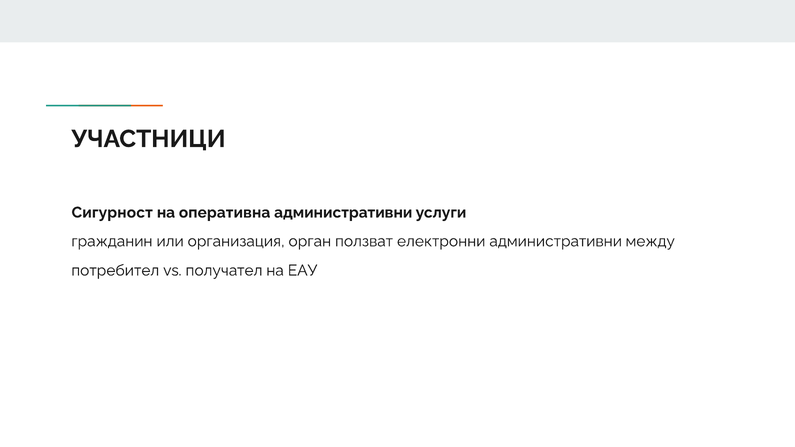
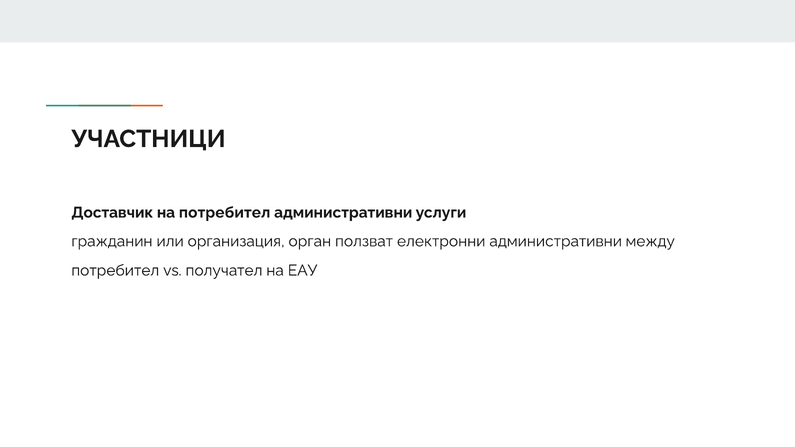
Сигурност: Сигурност -> Доставчик (112, 213)
на оперативна: оперативна -> потребител (225, 213)
